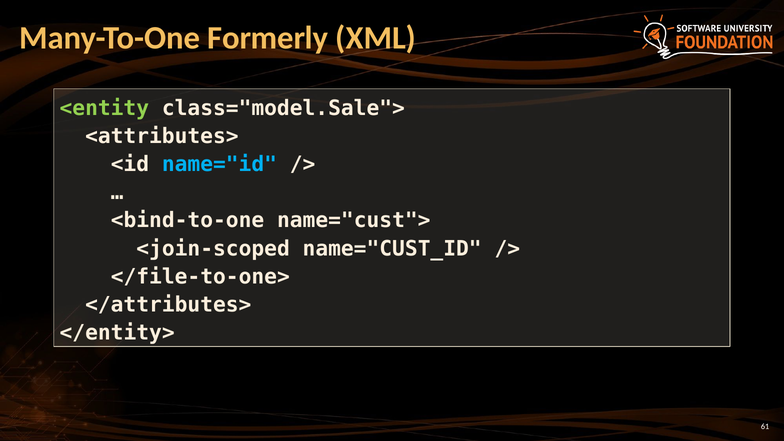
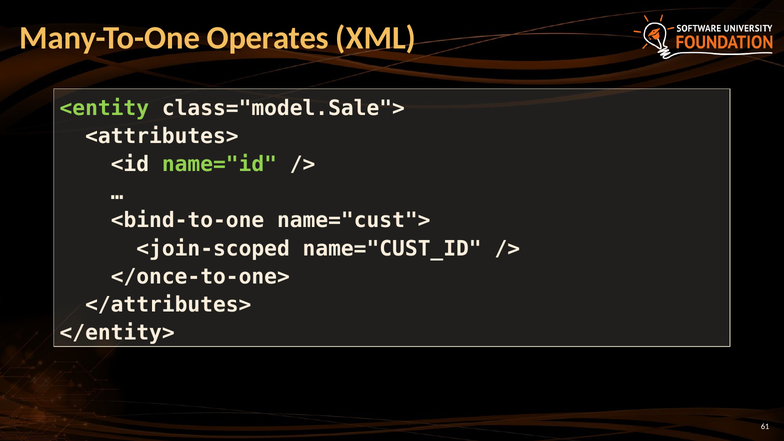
Formerly: Formerly -> Operates (268, 38)
name="id colour: light blue -> light green (219, 165)
</file-to-one>: </file-to-one> -> </once-to-one> (200, 277)
